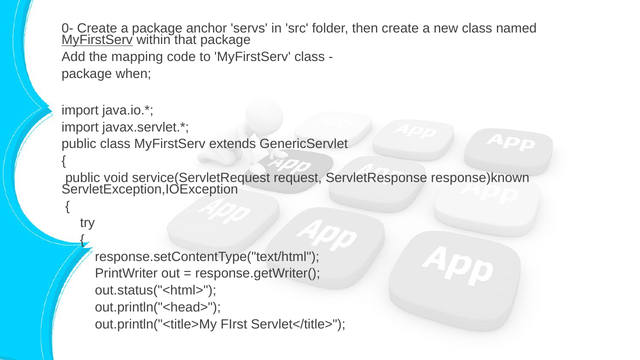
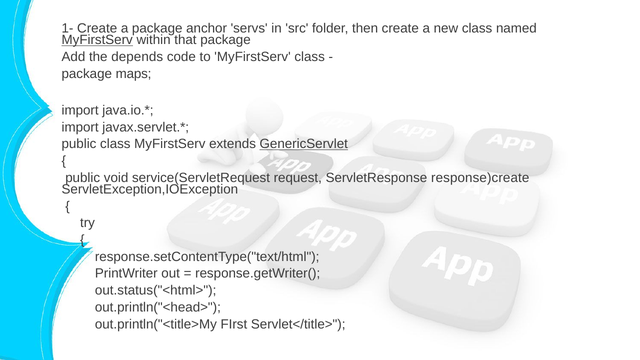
0-: 0- -> 1- (68, 28)
mapping: mapping -> depends (137, 57)
when: when -> maps (134, 74)
GenericServlet underline: none -> present (304, 144)
response)known: response)known -> response)create (480, 178)
